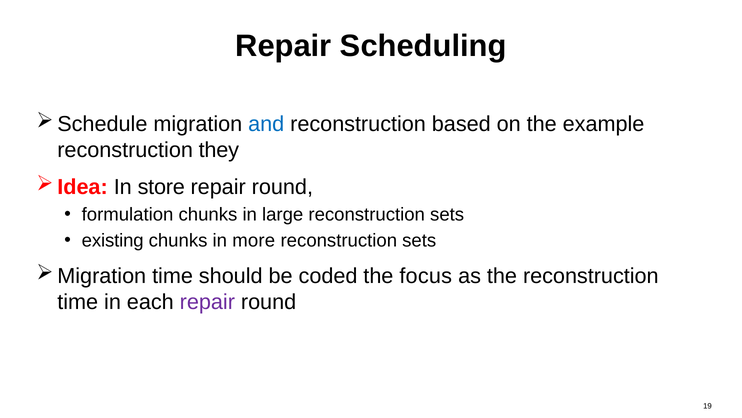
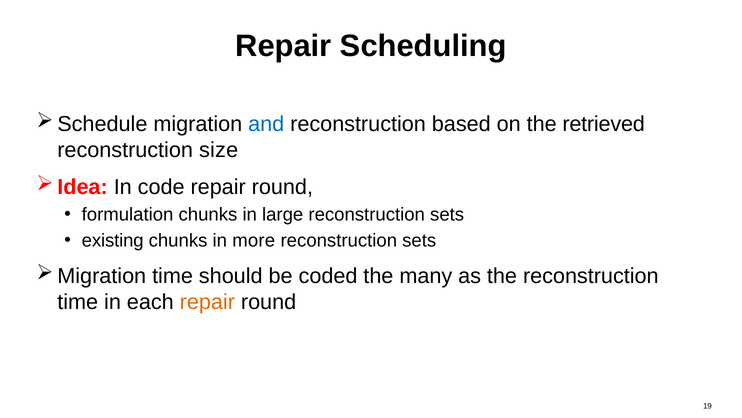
example: example -> retrieved (604, 124)
they: they -> size (219, 150)
store: store -> code (161, 187)
focus: focus -> many (426, 276)
repair colour: purple -> orange (207, 302)
